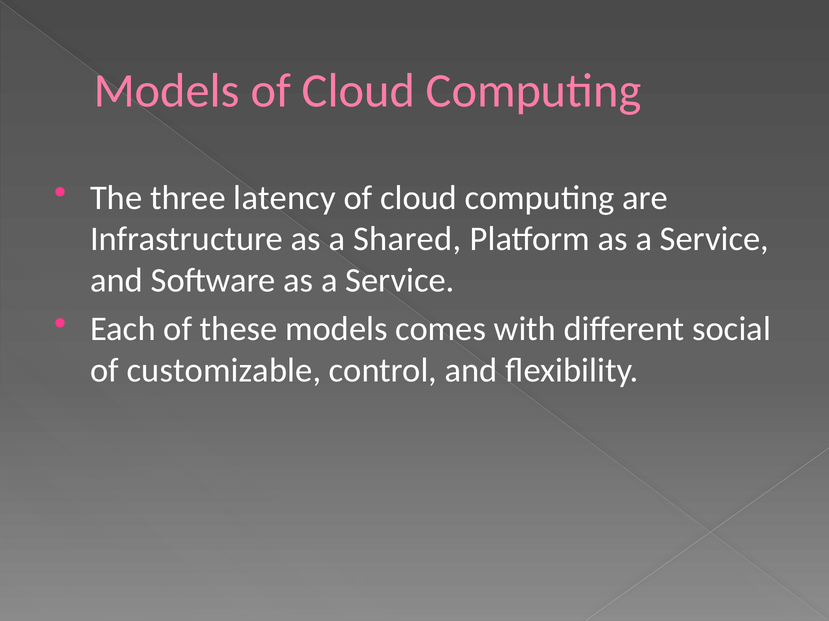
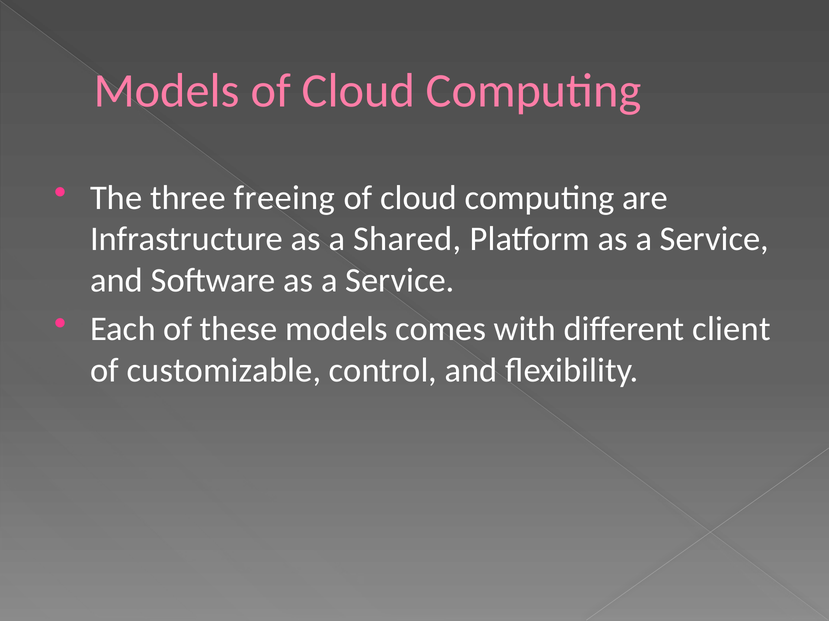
latency: latency -> freeing (284, 198)
social: social -> client (731, 329)
